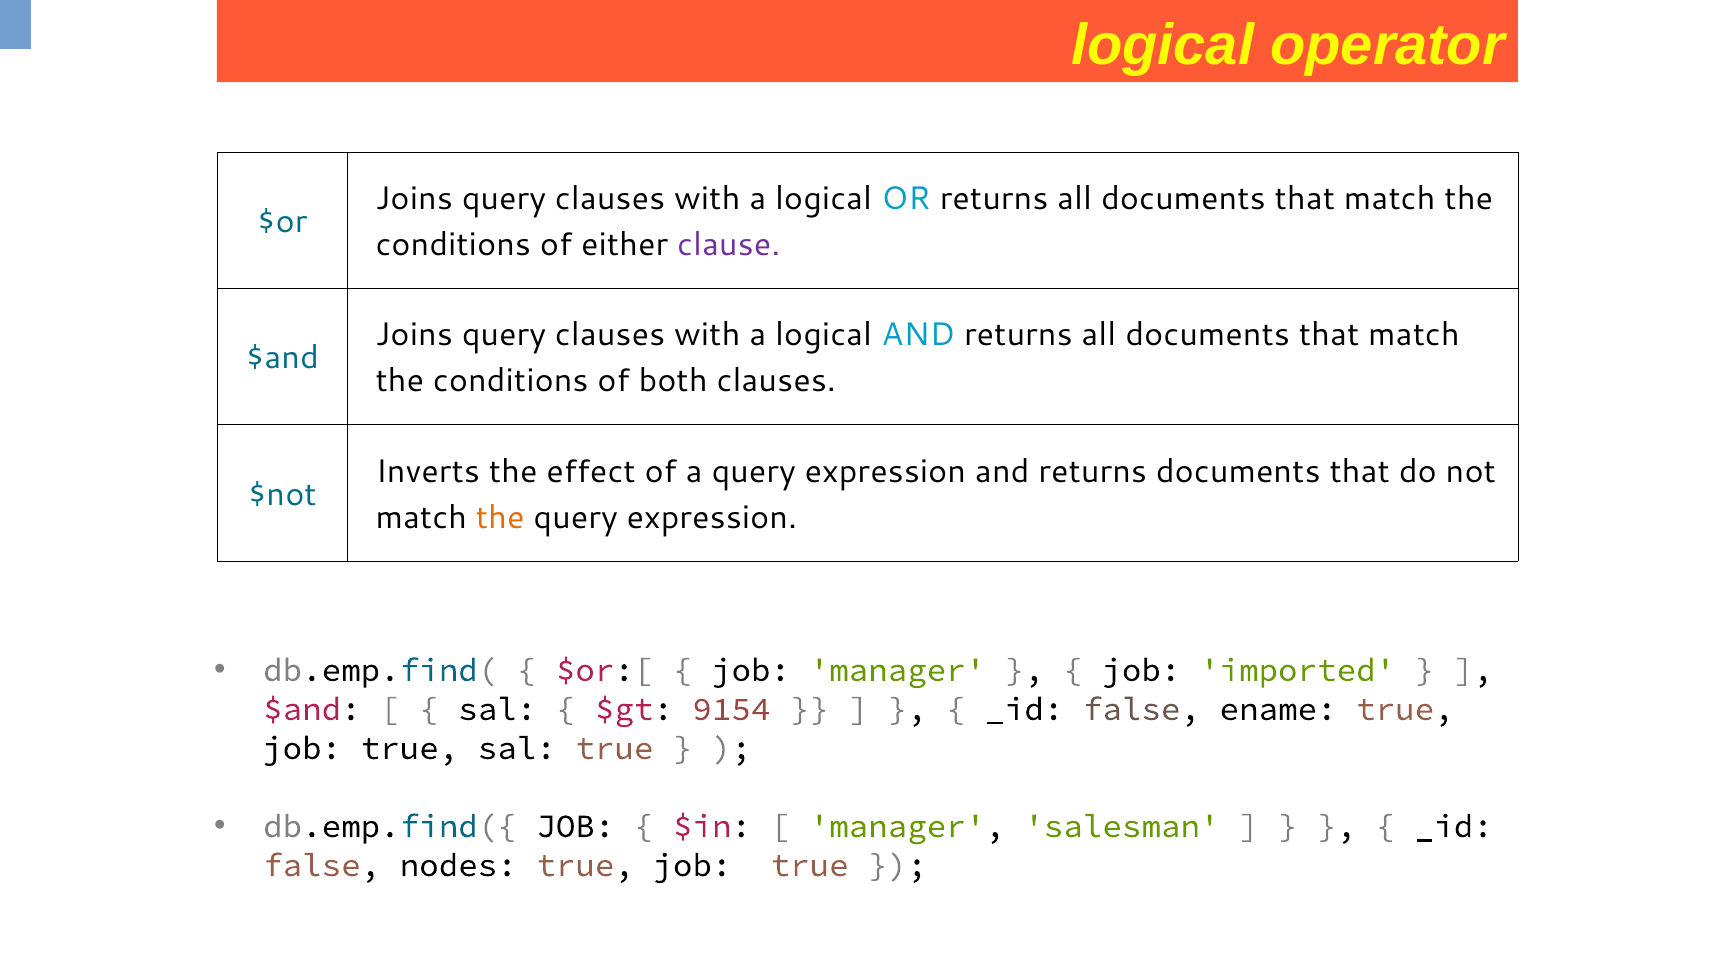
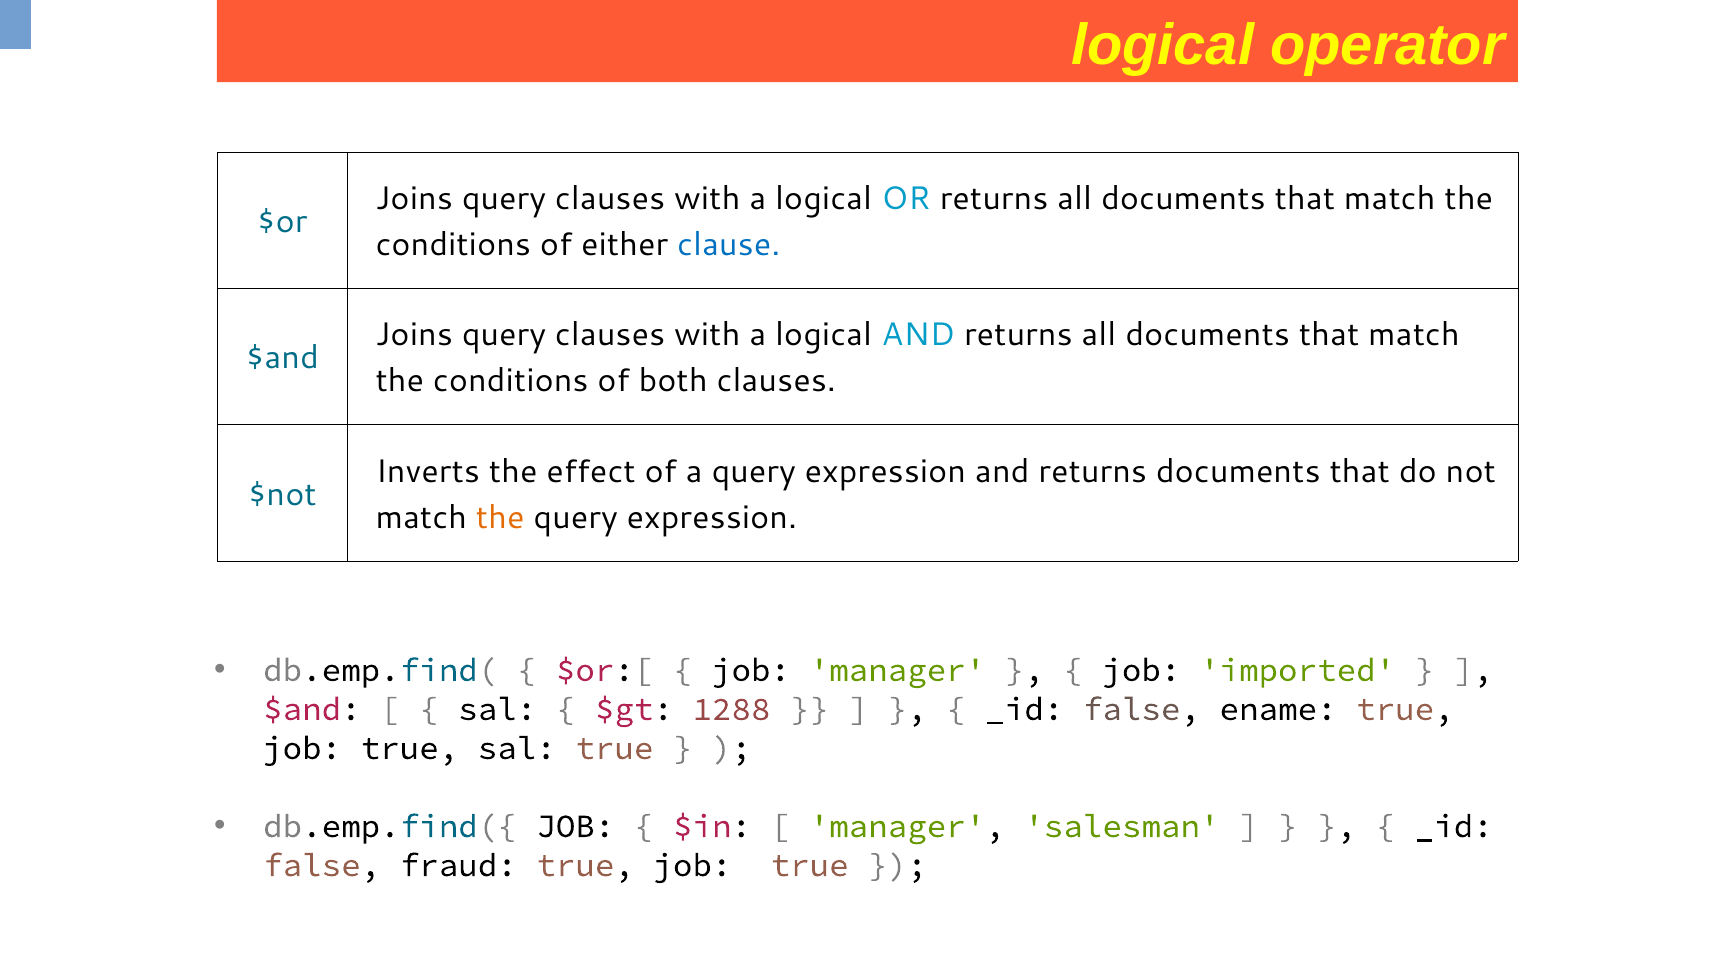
clause colour: purple -> blue (729, 245)
9154: 9154 -> 1288 (732, 709)
nodes: nodes -> fraud (458, 865)
